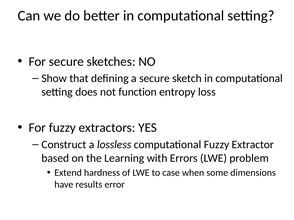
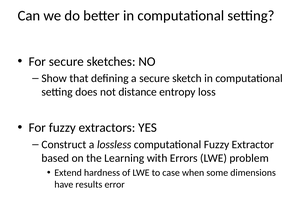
function: function -> distance (138, 92)
